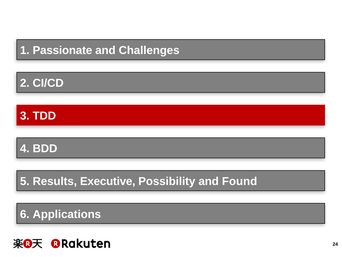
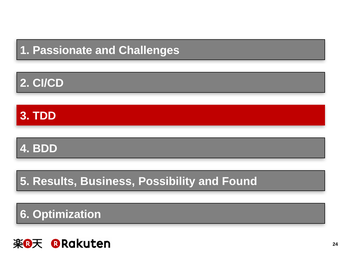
Executive: Executive -> Business (108, 181)
Applications: Applications -> Optimization (67, 214)
